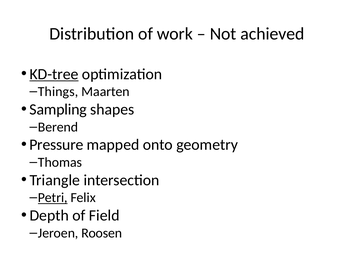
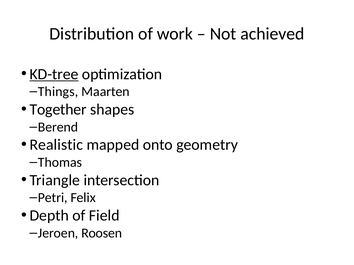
Sampling: Sampling -> Together (58, 110)
Pressure: Pressure -> Realistic (56, 145)
Petri underline: present -> none (53, 198)
